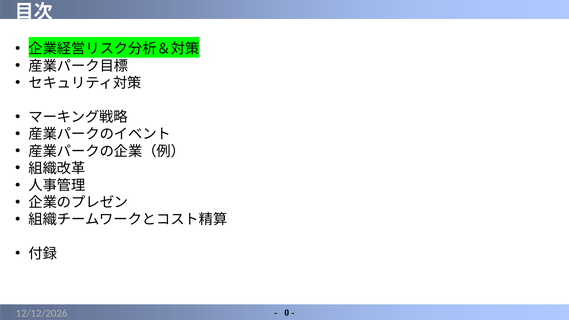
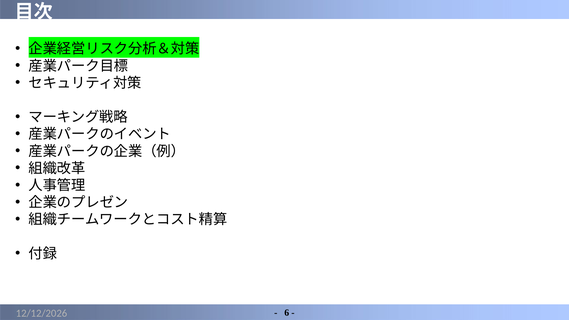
0: 0 -> 6 (287, 313)
